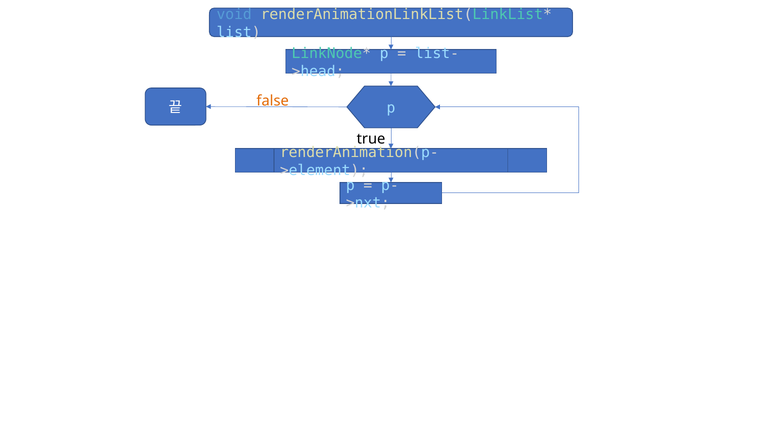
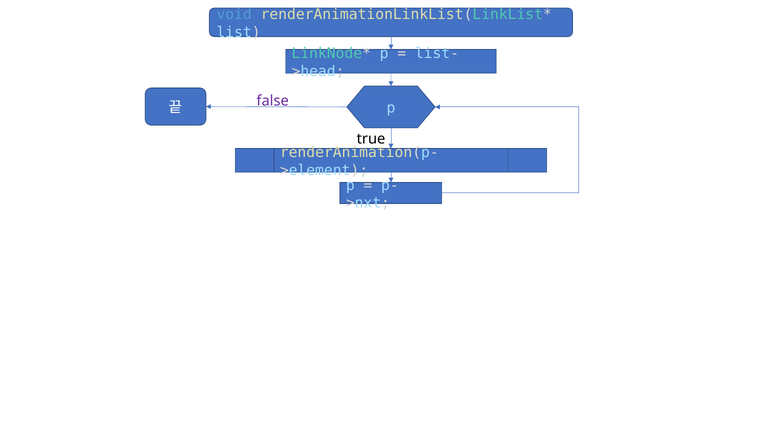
false colour: orange -> purple (273, 101)
